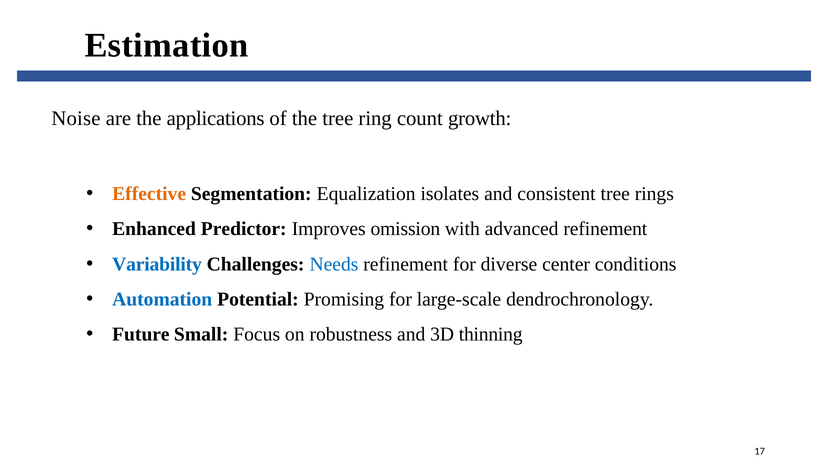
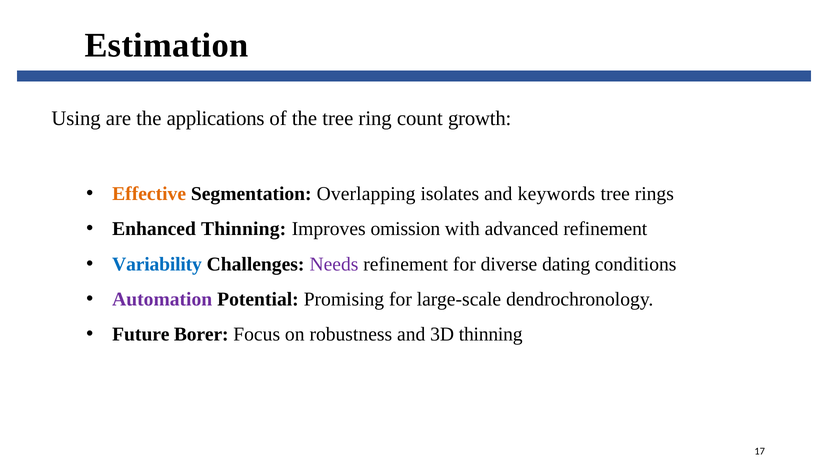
Noise: Noise -> Using (76, 119)
Equalization: Equalization -> Overlapping (366, 194)
consistent: consistent -> keywords (556, 194)
Enhanced Predictor: Predictor -> Thinning (244, 229)
Needs colour: blue -> purple (334, 264)
center: center -> dating (566, 264)
Automation colour: blue -> purple (162, 299)
Small: Small -> Borer (201, 334)
